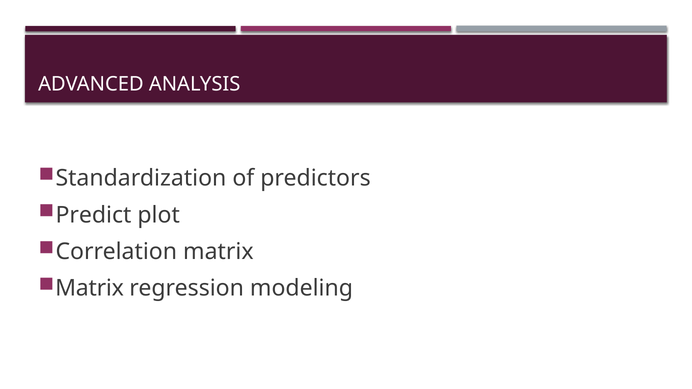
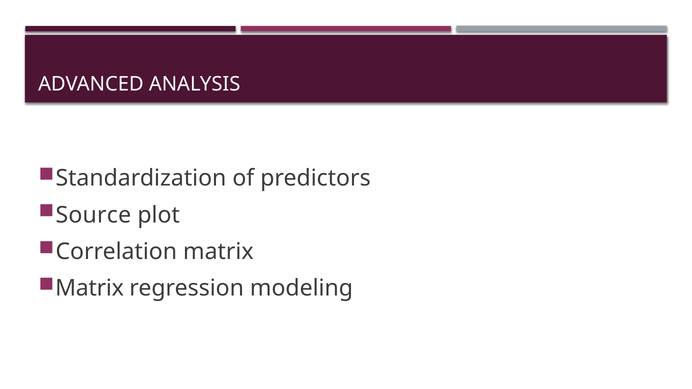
Predict: Predict -> Source (93, 215)
